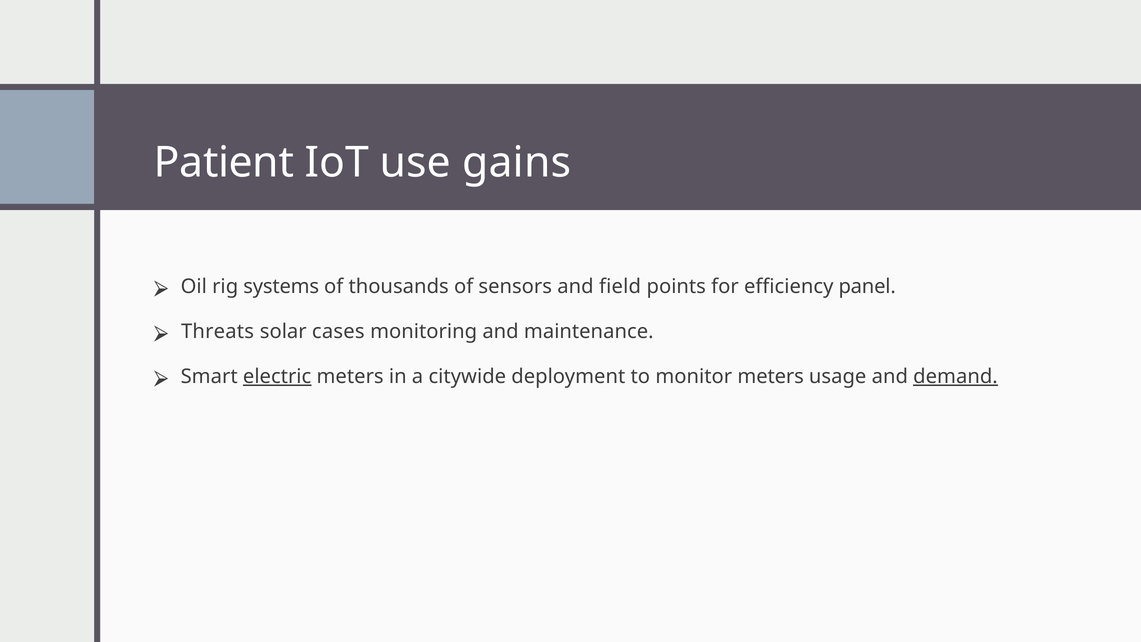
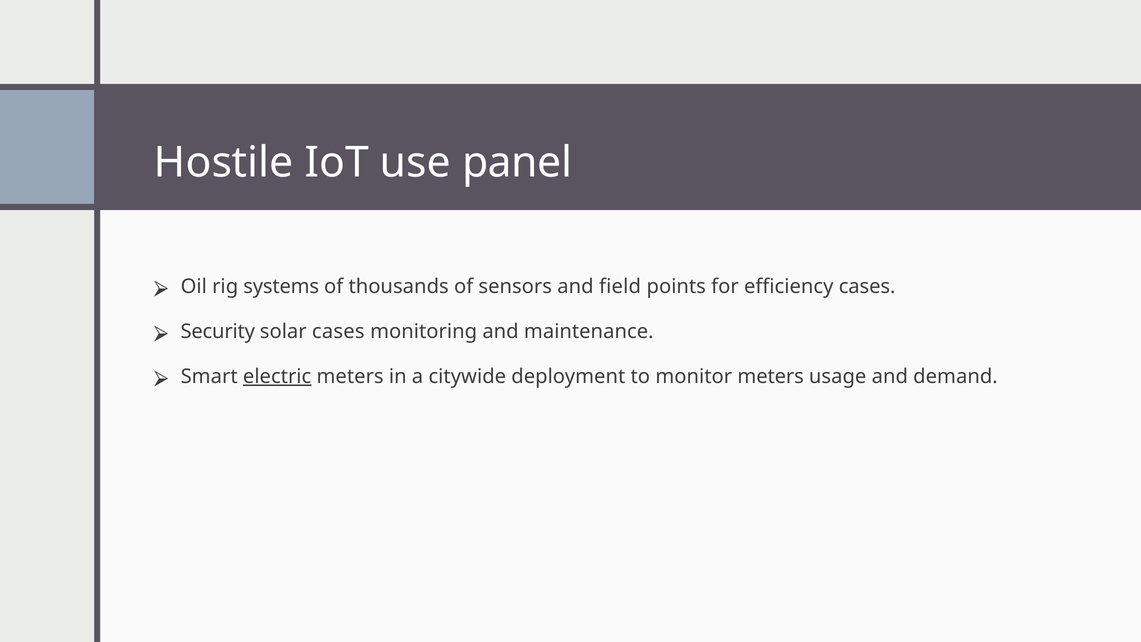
Patient: Patient -> Hostile (224, 163)
gains: gains -> panel (517, 163)
efficiency panel: panel -> cases (867, 286)
Threats: Threats -> Security (218, 331)
demand underline: present -> none (956, 377)
